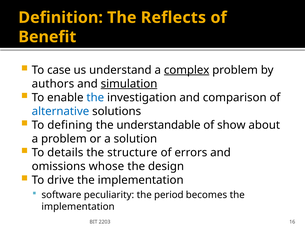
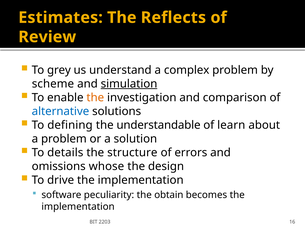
Definition: Definition -> Estimates (61, 18)
Benefit: Benefit -> Review (47, 37)
case: case -> grey (59, 70)
complex underline: present -> none (187, 70)
authors: authors -> scheme (53, 84)
the colour: blue -> orange (95, 97)
show: show -> learn (231, 125)
period: period -> obtain (169, 195)
